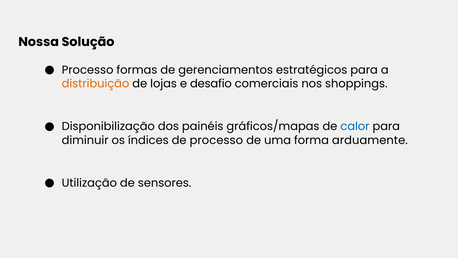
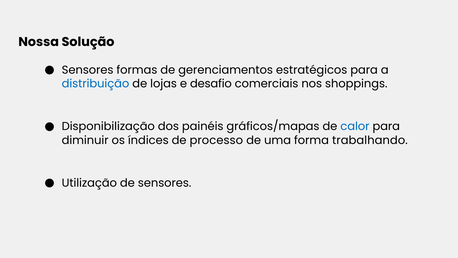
Processo: Processo -> Sensores (88, 70)
distribuição colour: orange -> blue (95, 84)
arduamente: arduamente -> trabalhando (370, 140)
